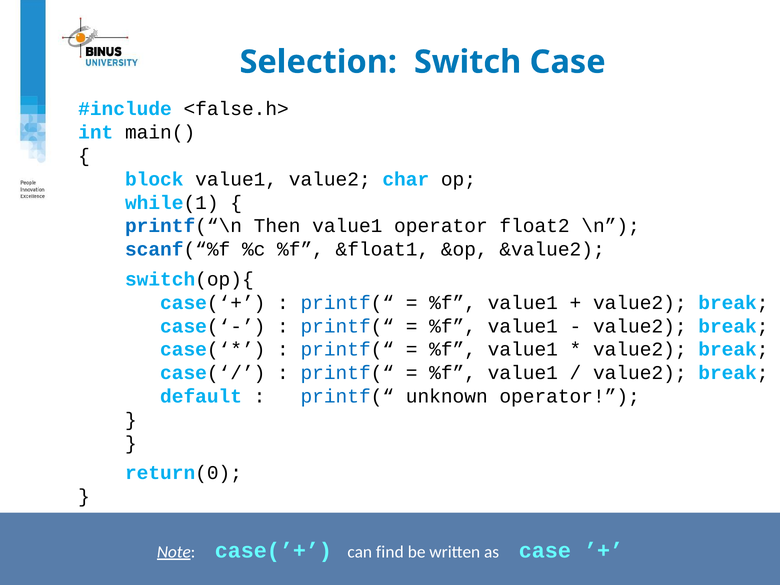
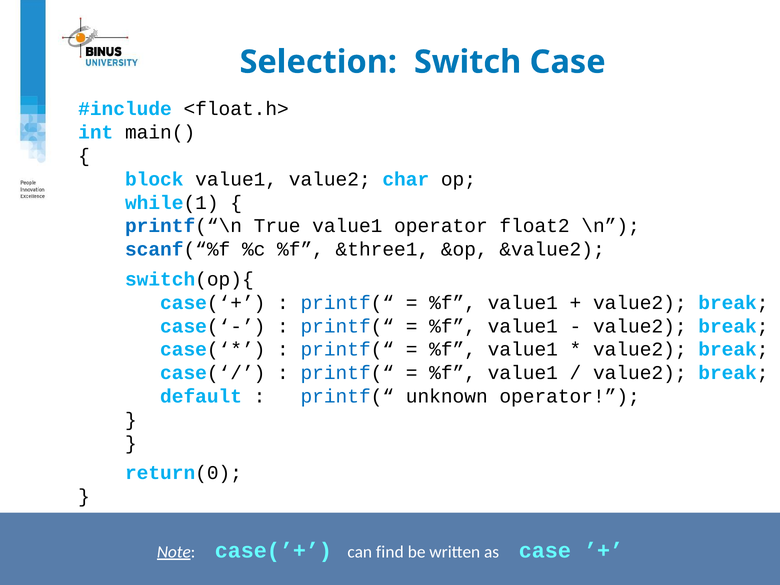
<false.h>: <false.h> -> <float.h> (236, 109)
Then: Then -> True (277, 226)
&float1: &float1 -> &three1 (382, 249)
